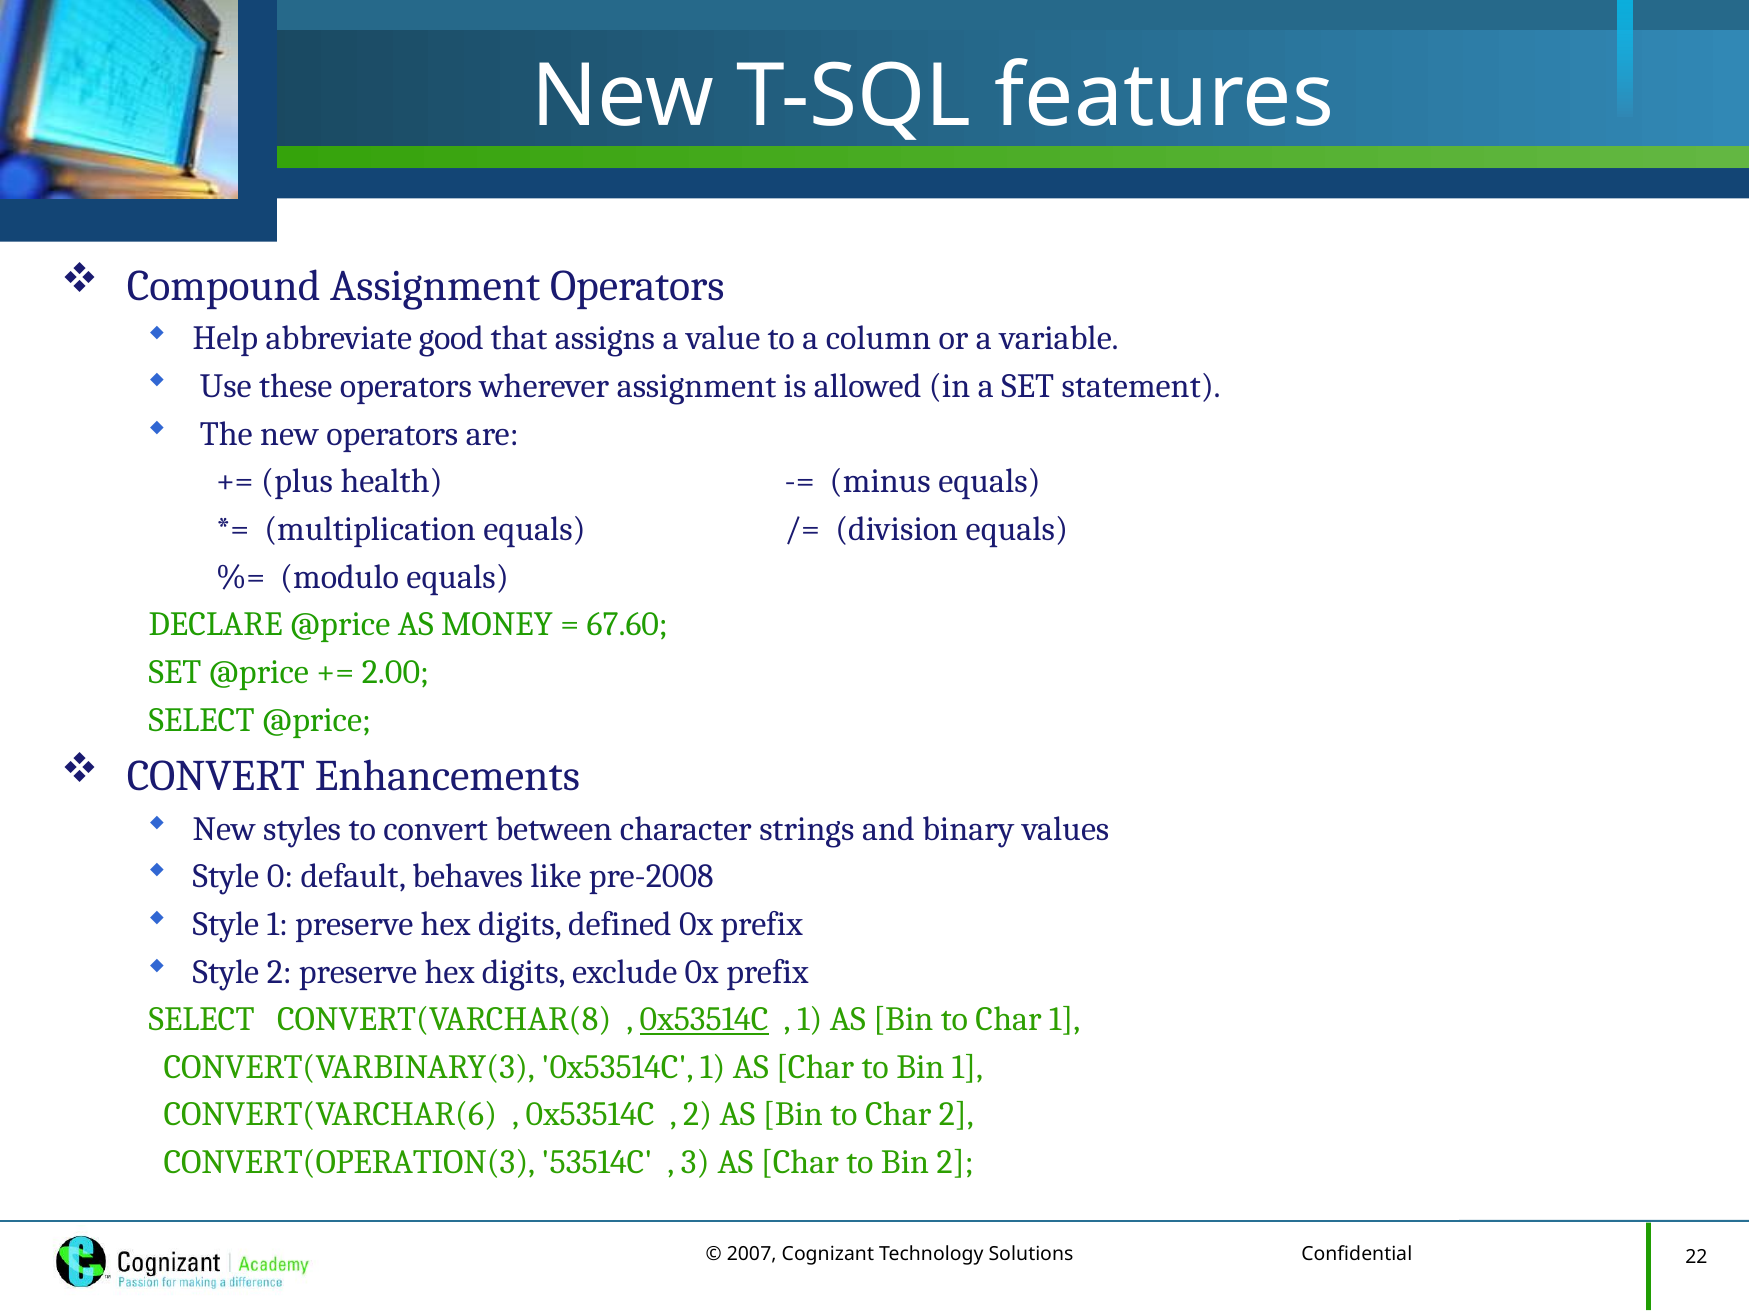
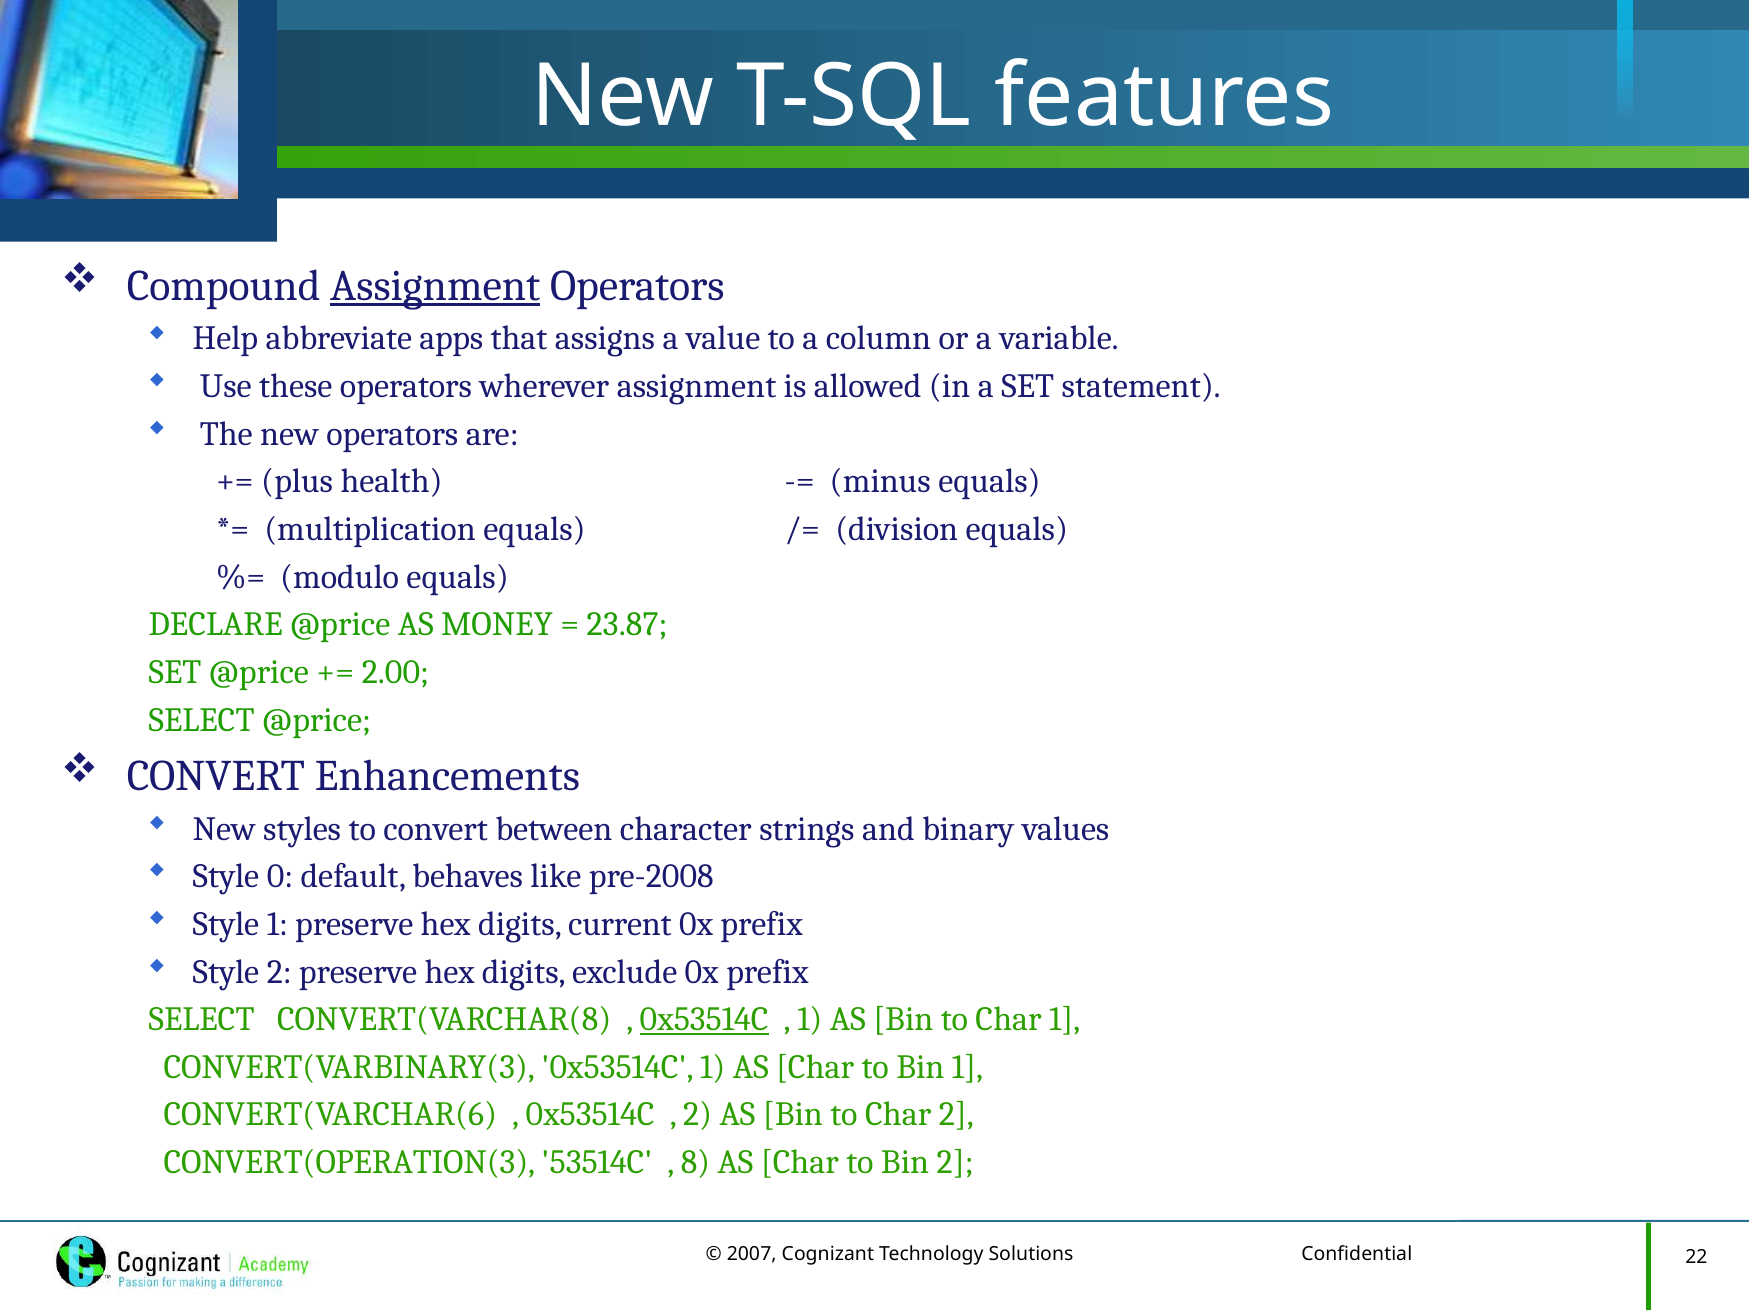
Assignment underline: none -> present (435, 286)
good: good -> apps (451, 339)
67.60: 67.60 -> 23.87 (627, 624)
defined: defined -> current (620, 924)
3: 3 -> 8 (695, 1162)
